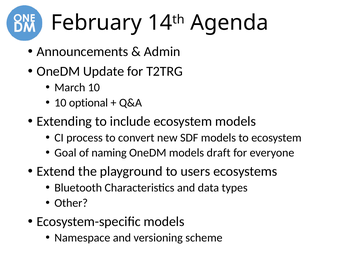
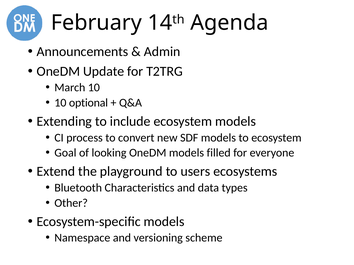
naming: naming -> looking (109, 153)
draft: draft -> filled (219, 153)
